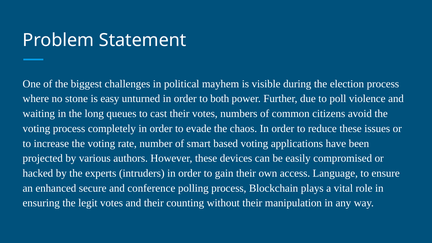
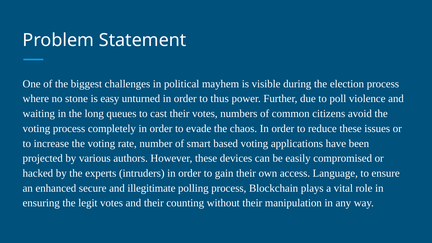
both: both -> thus (220, 99)
conference: conference -> illegitimate (151, 188)
